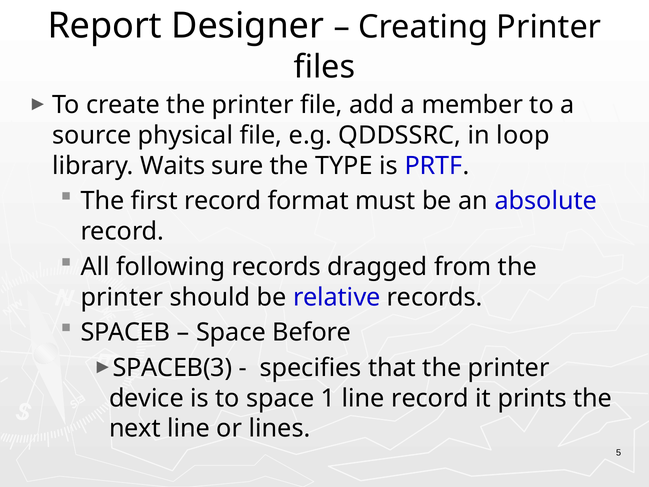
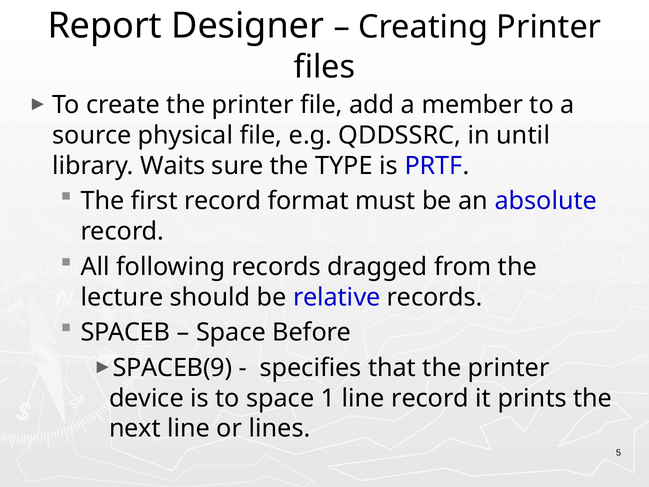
loop: loop -> until (523, 135)
printer: printer -> lecture (122, 297)
SPACEB(3: SPACEB(3 -> SPACEB(9 (173, 368)
